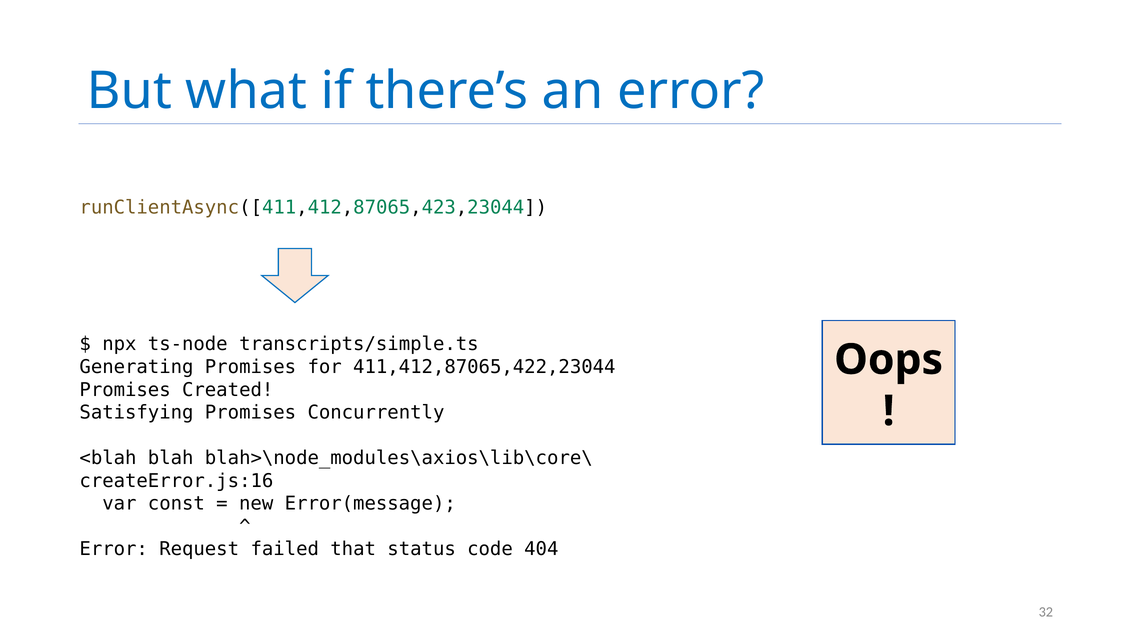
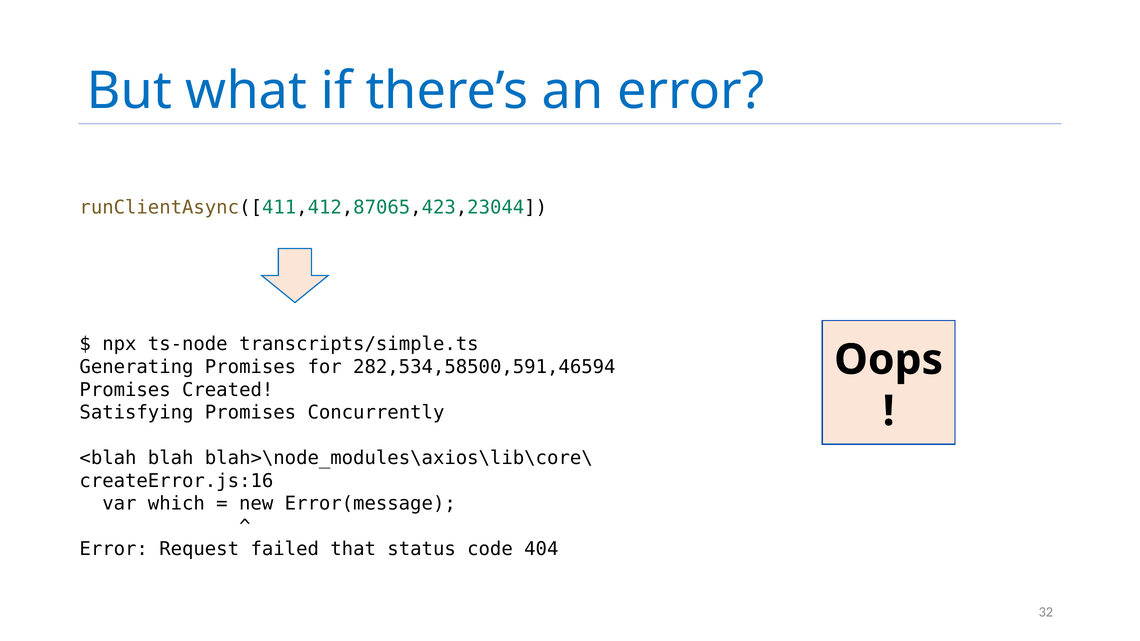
411,412,87065,422,23044: 411,412,87065,422,23044 -> 282,534,58500,591,46594 (484, 367)
const: const -> which (176, 504)
